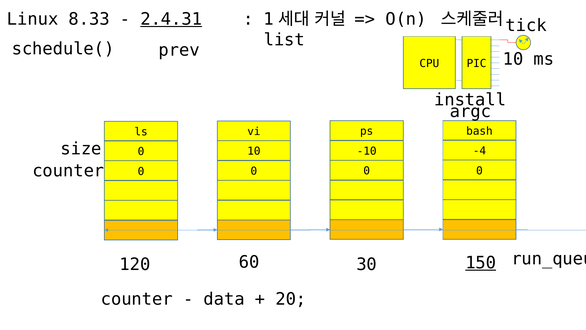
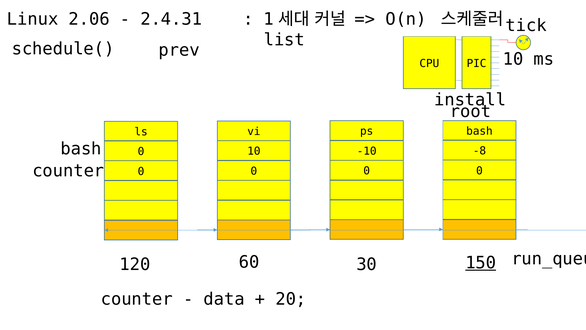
8.33: 8.33 -> 2.06 (89, 19)
2.4.31 underline: present -> none (171, 19)
argc: argc -> root (470, 111)
size: size -> bash (81, 149)
-4: -4 -> -8 (479, 151)
